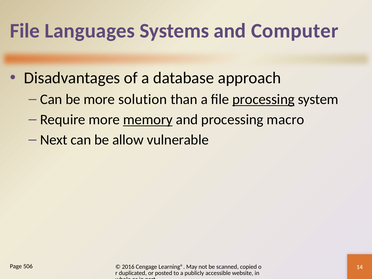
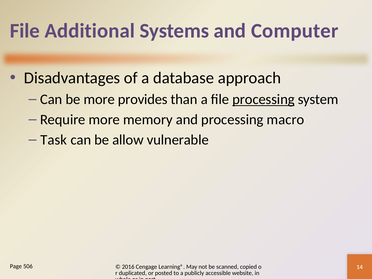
Languages: Languages -> Additional (90, 31)
solution: solution -> provides (143, 99)
memory underline: present -> none (148, 120)
Next: Next -> Task (54, 140)
